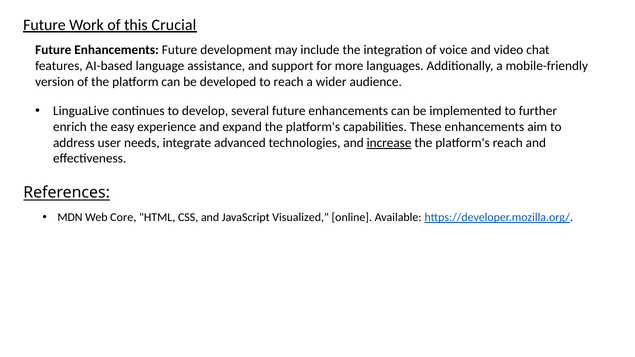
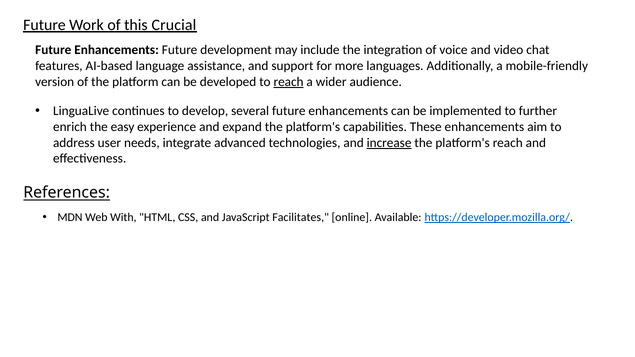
reach underline: none -> present (289, 82)
Core: Core -> With (123, 218)
Visualized: Visualized -> Facilitates (301, 218)
